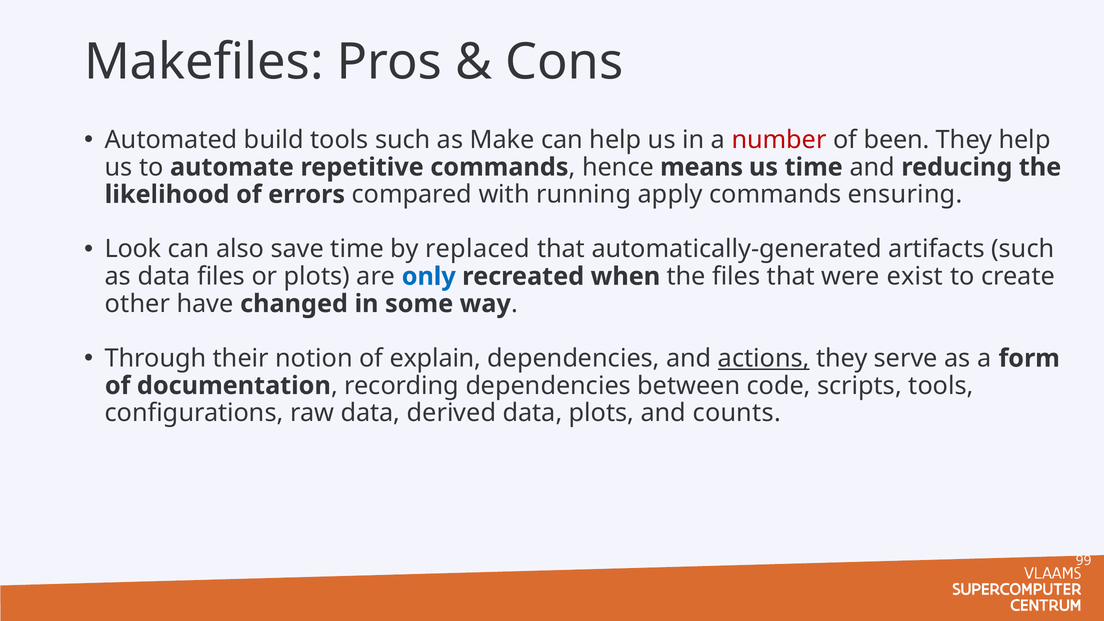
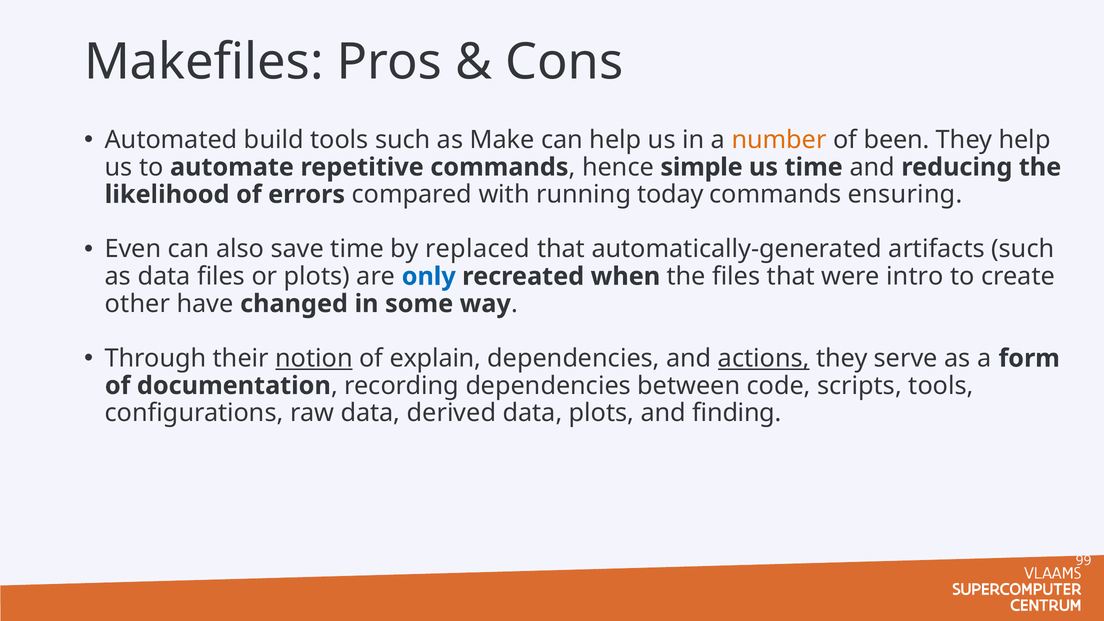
number colour: red -> orange (779, 140)
means: means -> simple (702, 167)
apply: apply -> today (670, 195)
Look: Look -> Even (133, 249)
exist: exist -> intro (915, 276)
notion underline: none -> present (314, 358)
counts: counts -> finding (737, 413)
